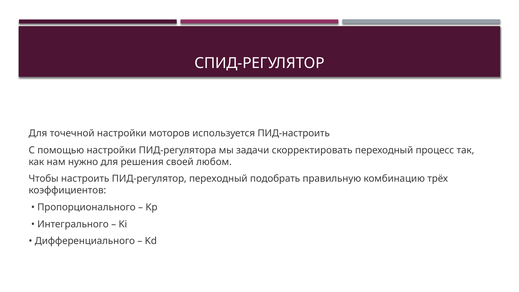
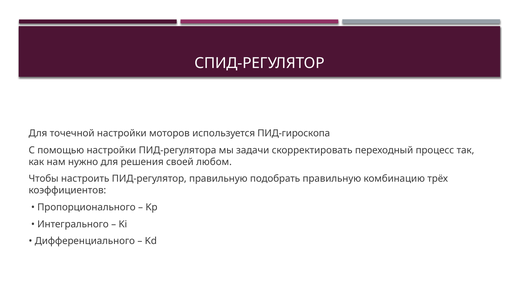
ПИД-настроить: ПИД-настроить -> ПИД-гироскопа (294, 133)
ПИД-регулятор переходный: переходный -> правильную (218, 179)
